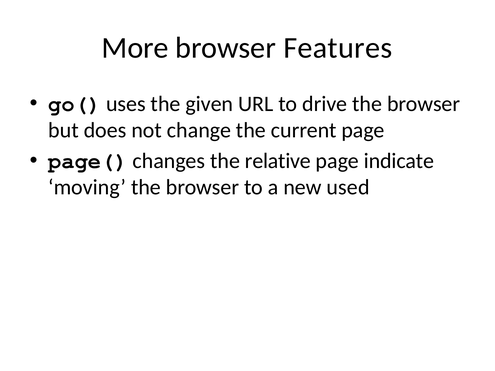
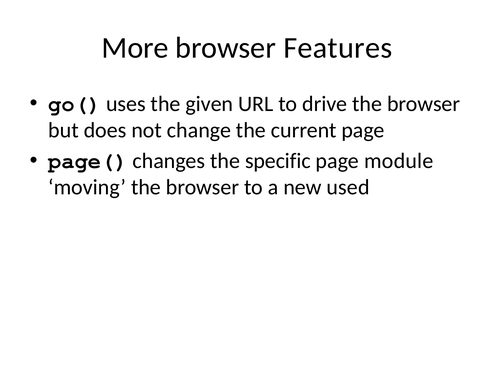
relative: relative -> specific (278, 161)
indicate: indicate -> module (399, 161)
